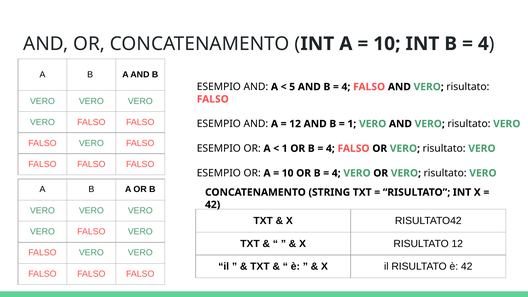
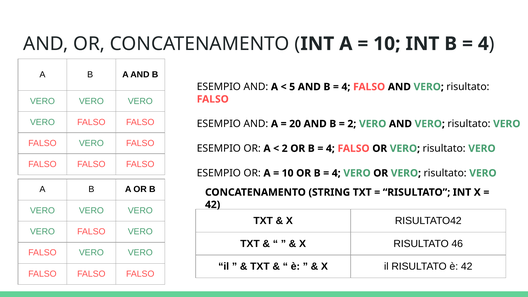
12: 12 -> 20 (295, 124)
1: 1 -> 2 (352, 124)
1: 1 -> 2 (285, 148)
RISULTATO 12: 12 -> 46 (457, 244)
